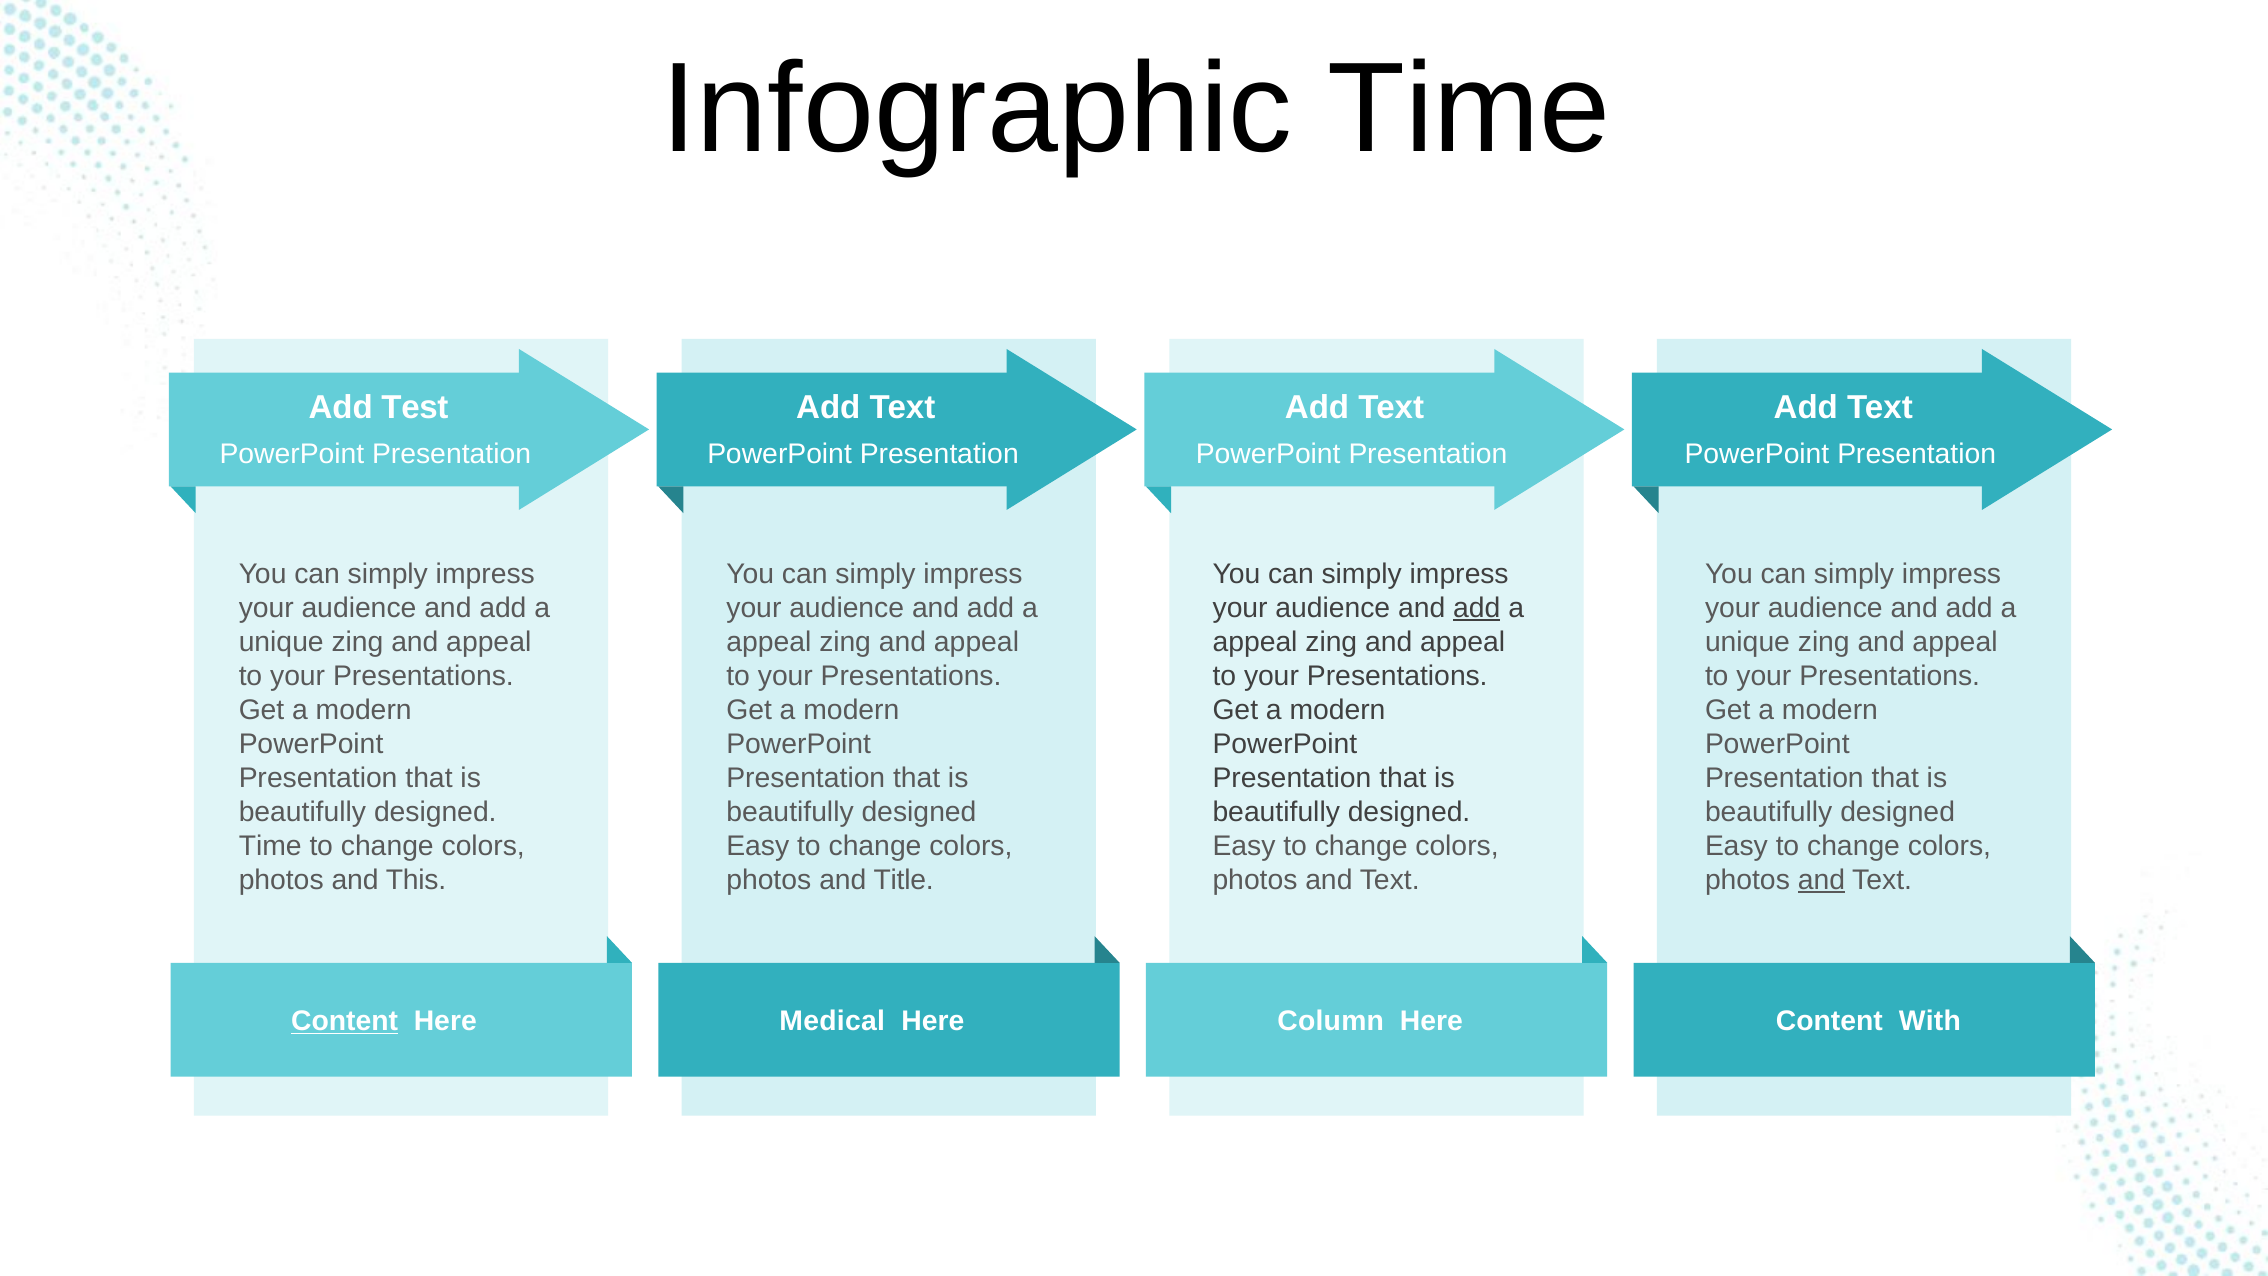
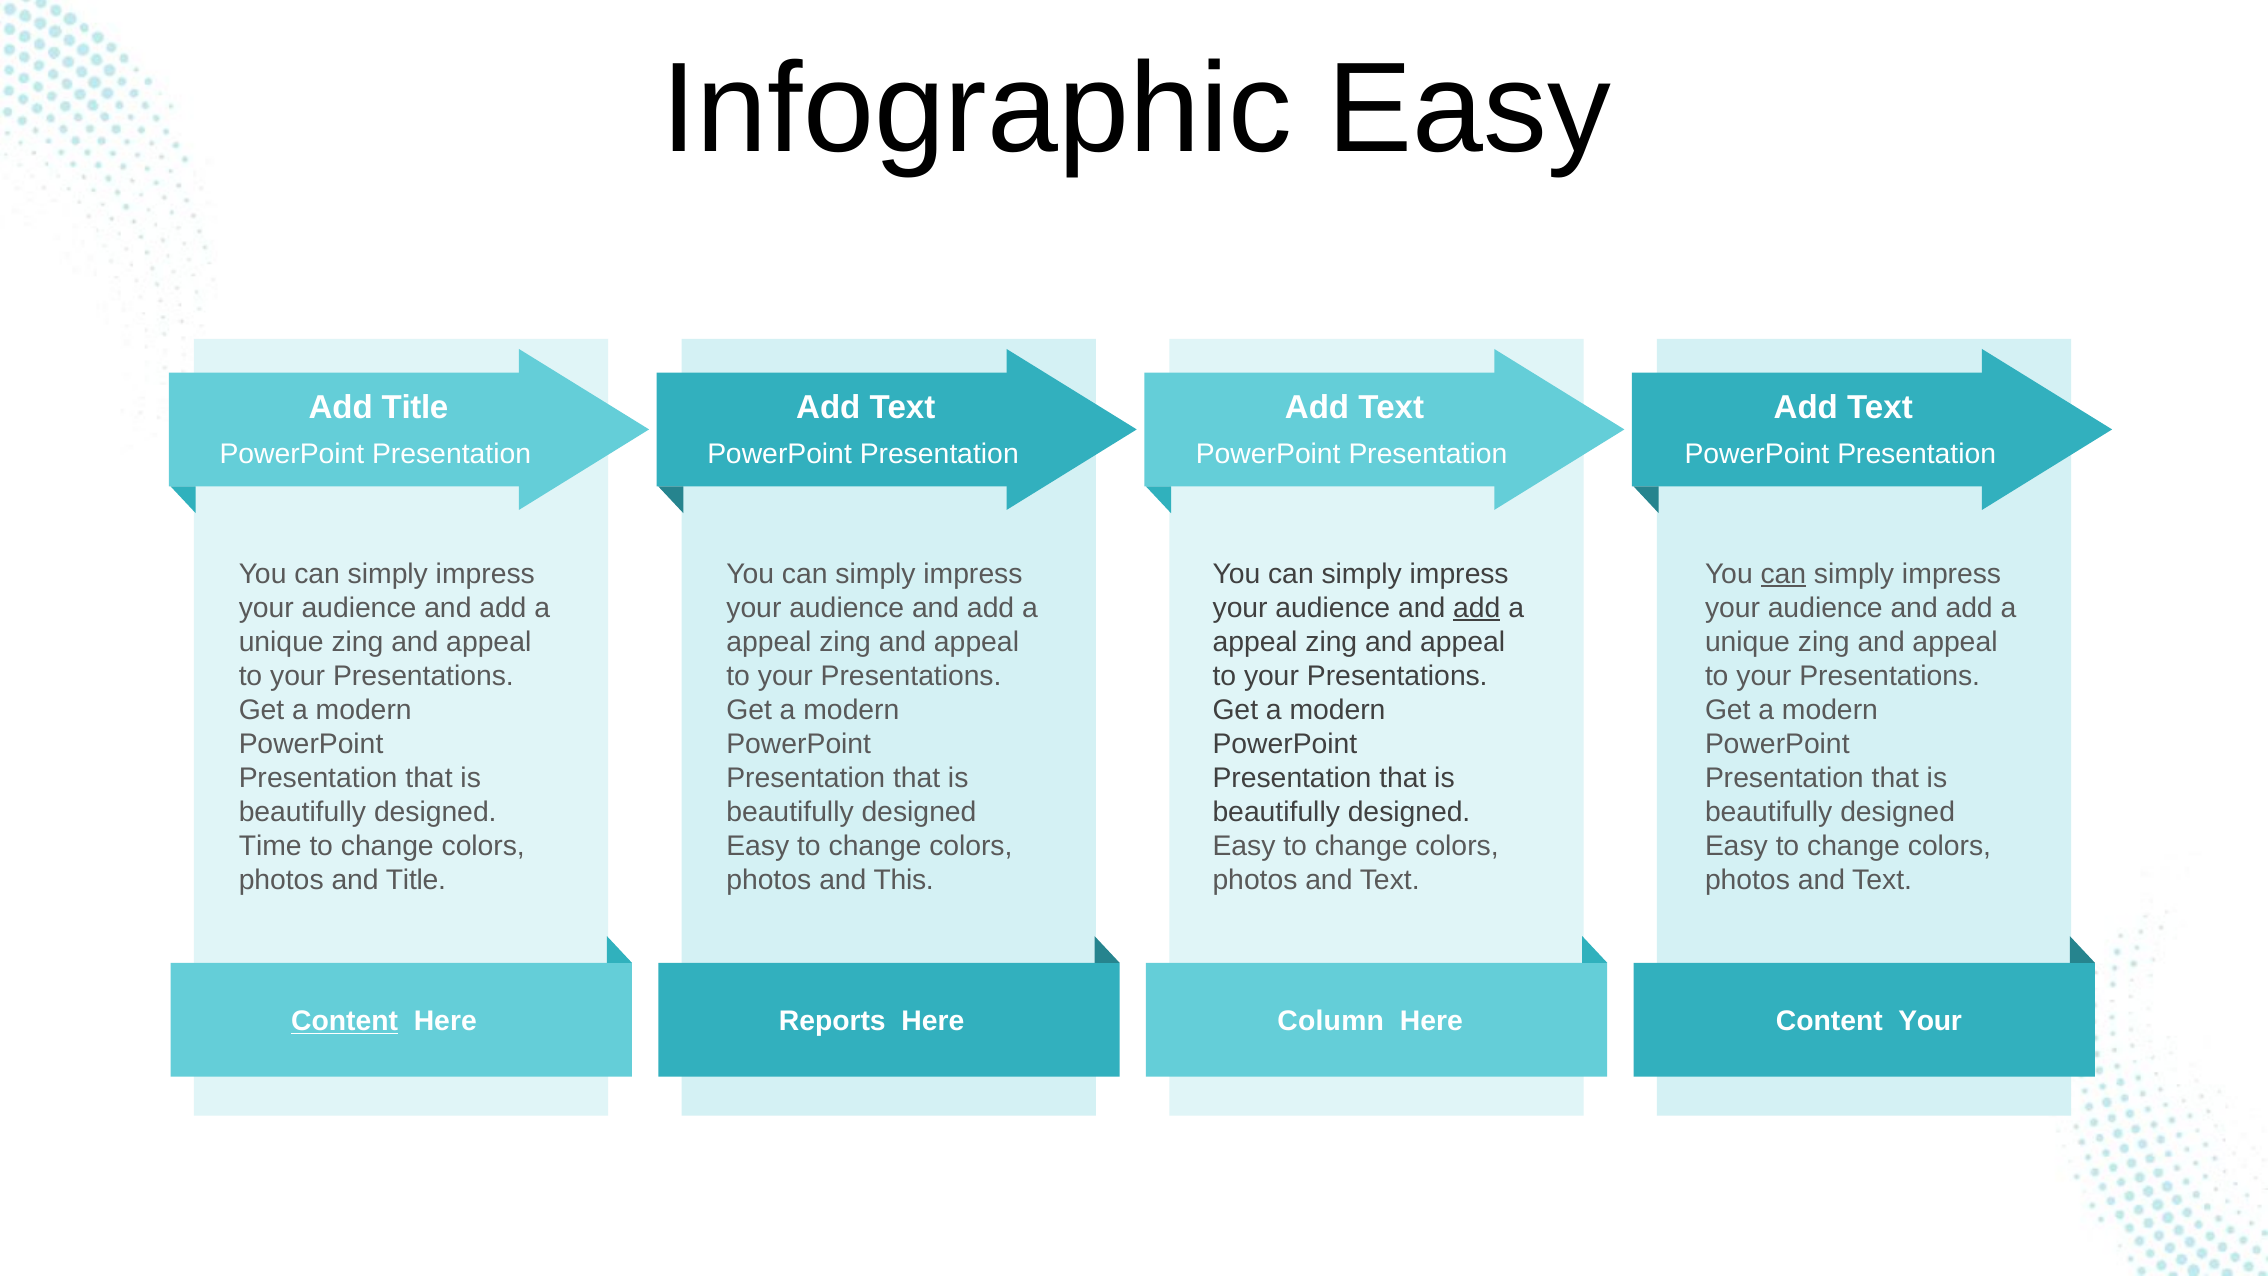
Infographic Time: Time -> Easy (1469, 110)
Add Test: Test -> Title (415, 408)
can underline: none -> present (1783, 574)
and This: This -> Title (416, 880)
Title: Title -> This (904, 880)
and underline: present -> none (1821, 880)
Medical: Medical -> Reports (832, 1021)
Content With: With -> Your (1930, 1021)
